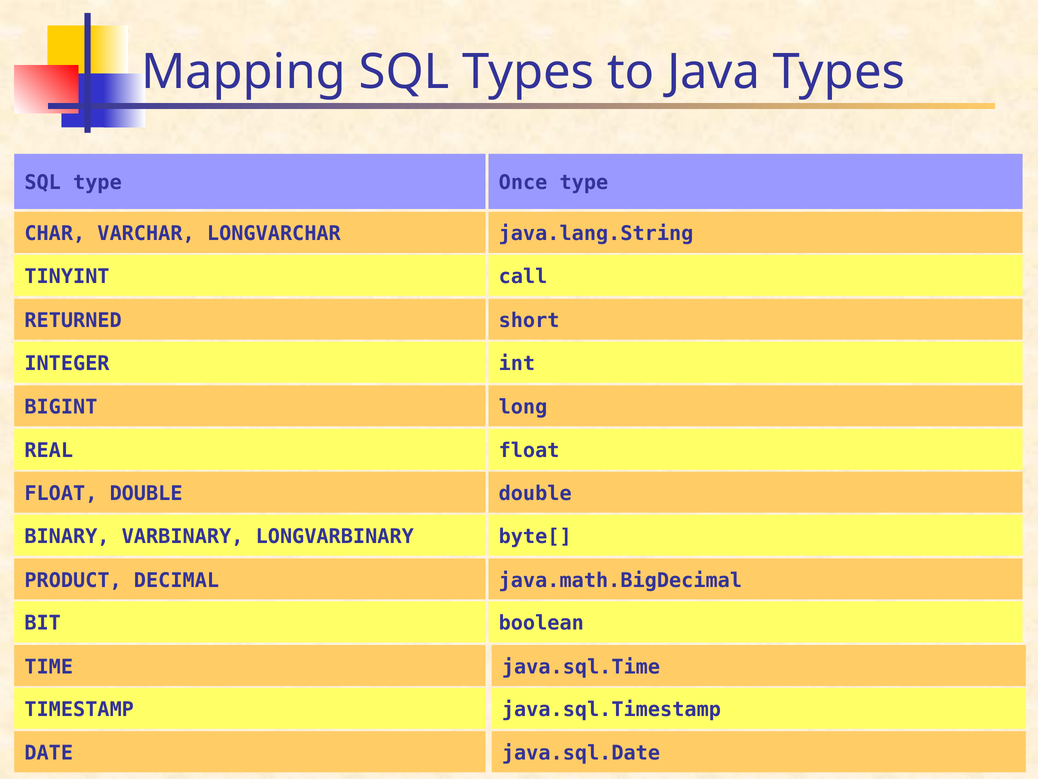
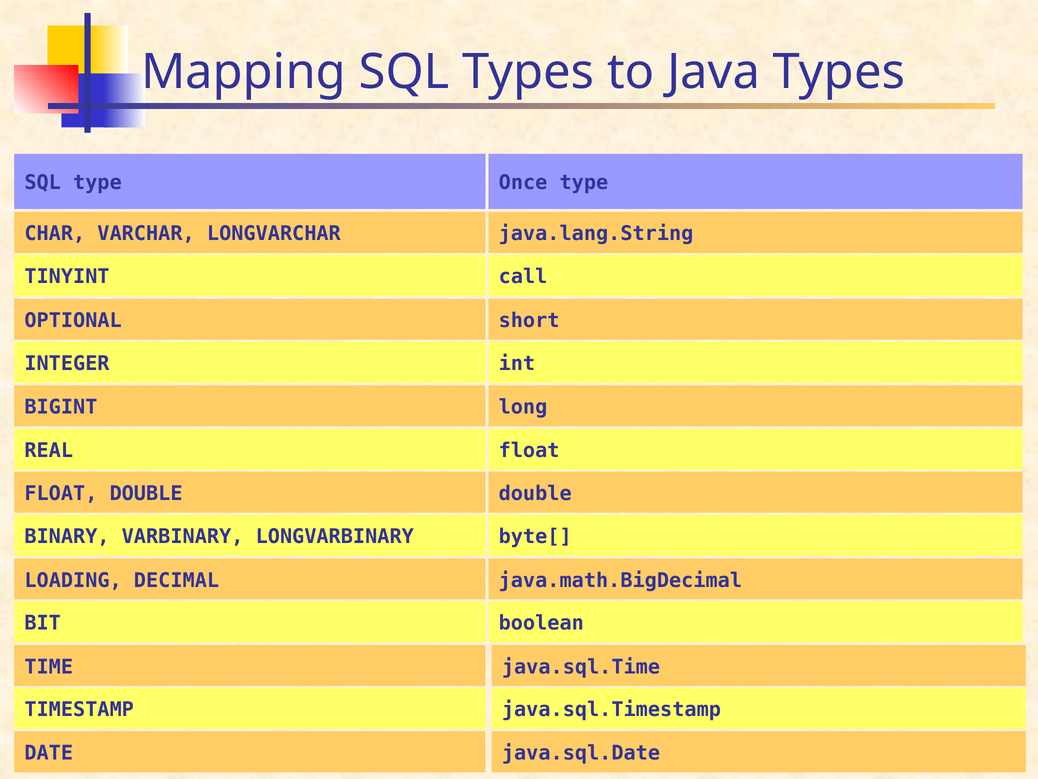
RETURNED: RETURNED -> OPTIONAL (73, 320)
PRODUCT: PRODUCT -> LOADING (73, 580)
